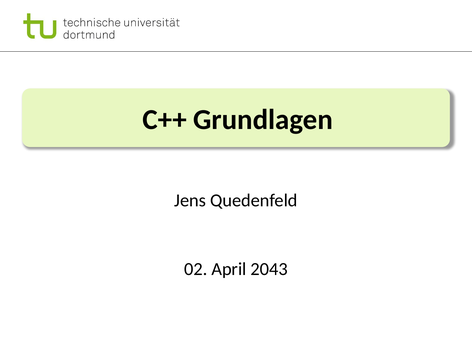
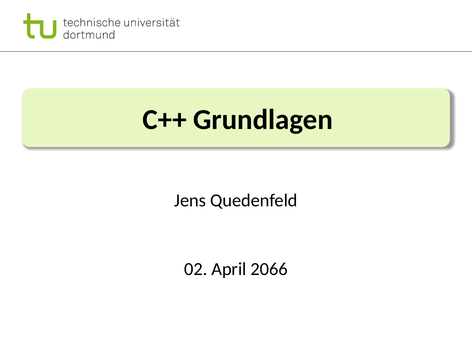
2043: 2043 -> 2066 (269, 269)
